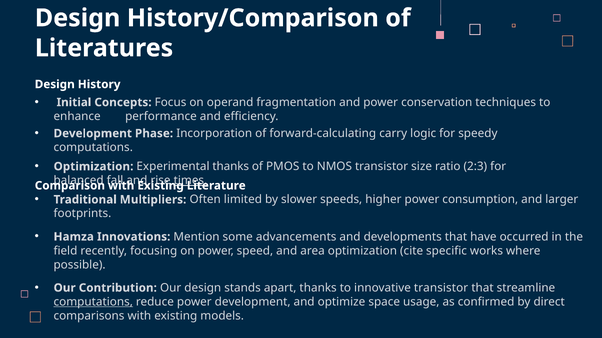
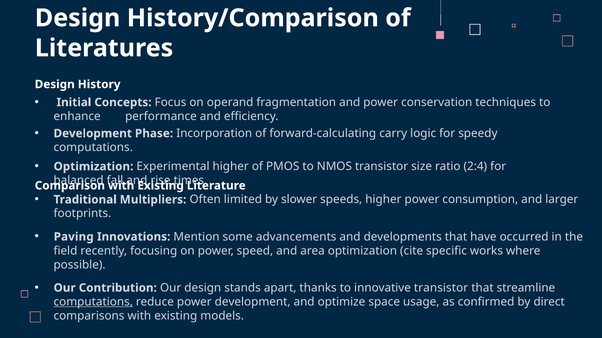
Experimental thanks: thanks -> higher (231, 167)
2:3: 2:3 -> 2:4 (475, 167)
times underline: present -> none (190, 181)
Hamza: Hamza -> Paving (74, 237)
